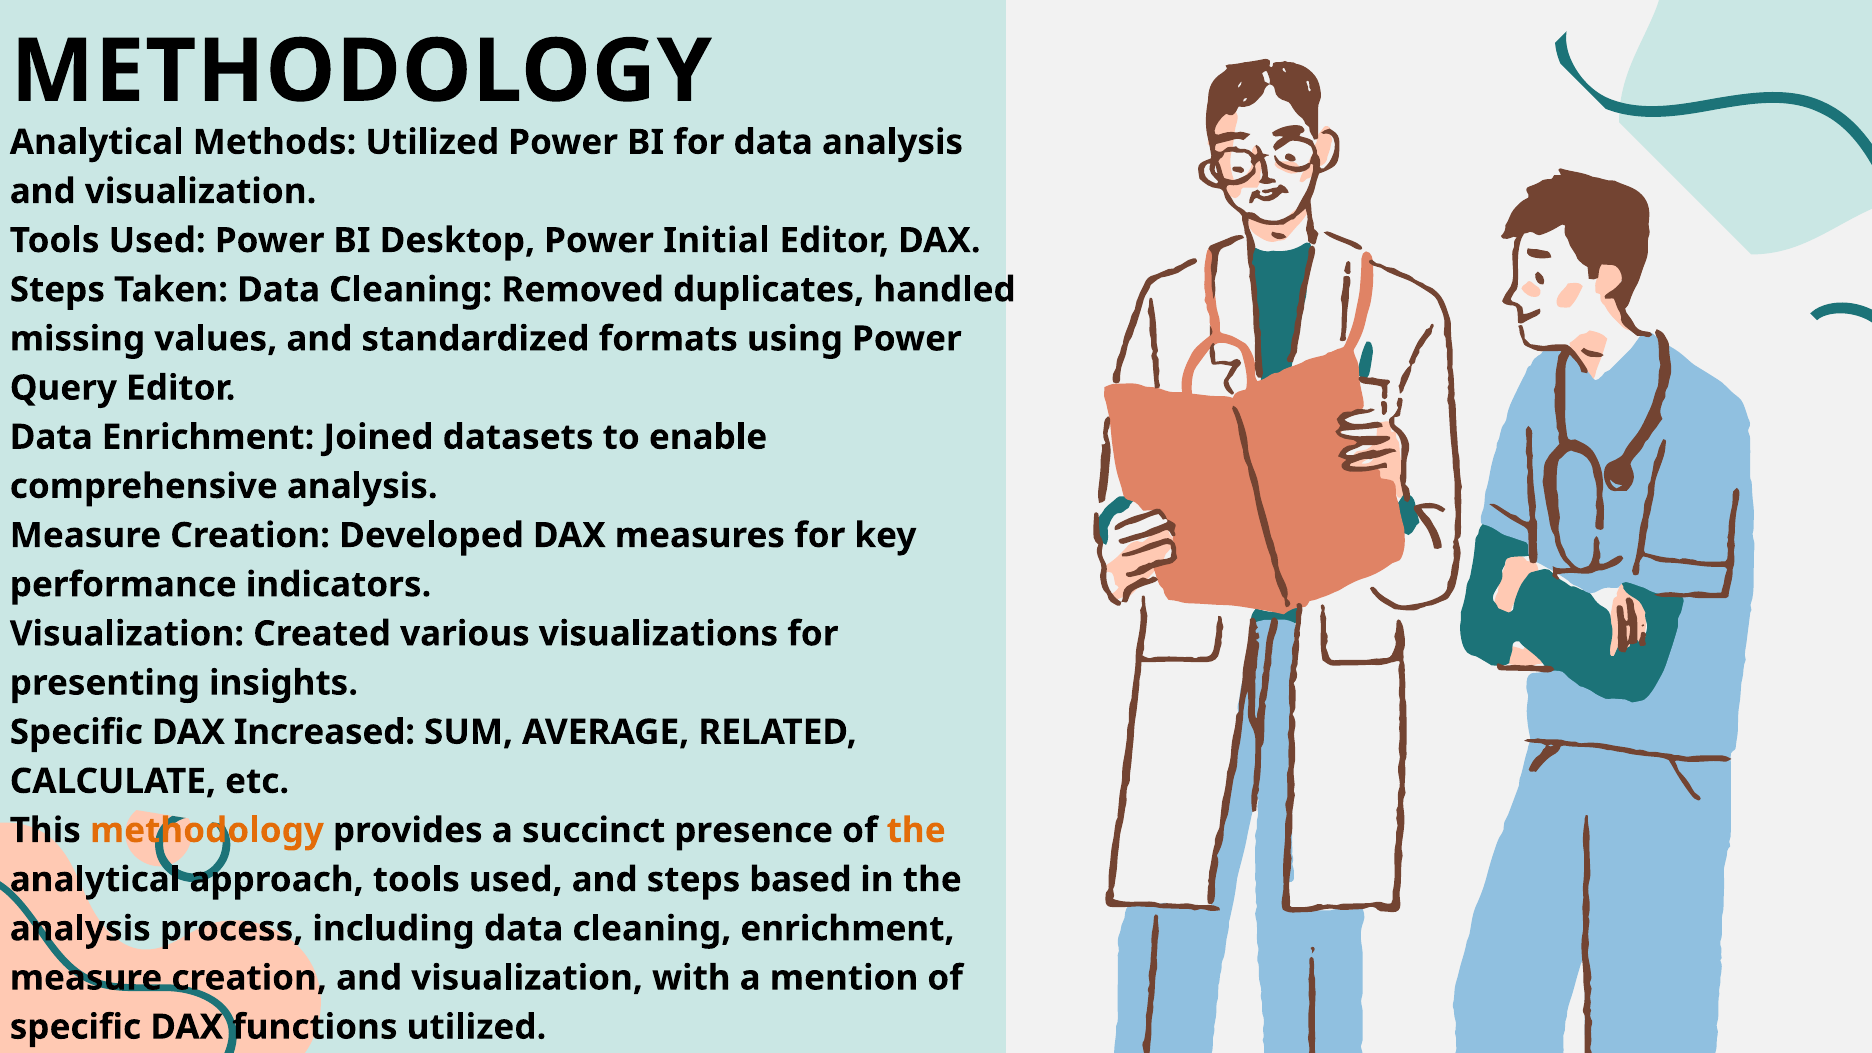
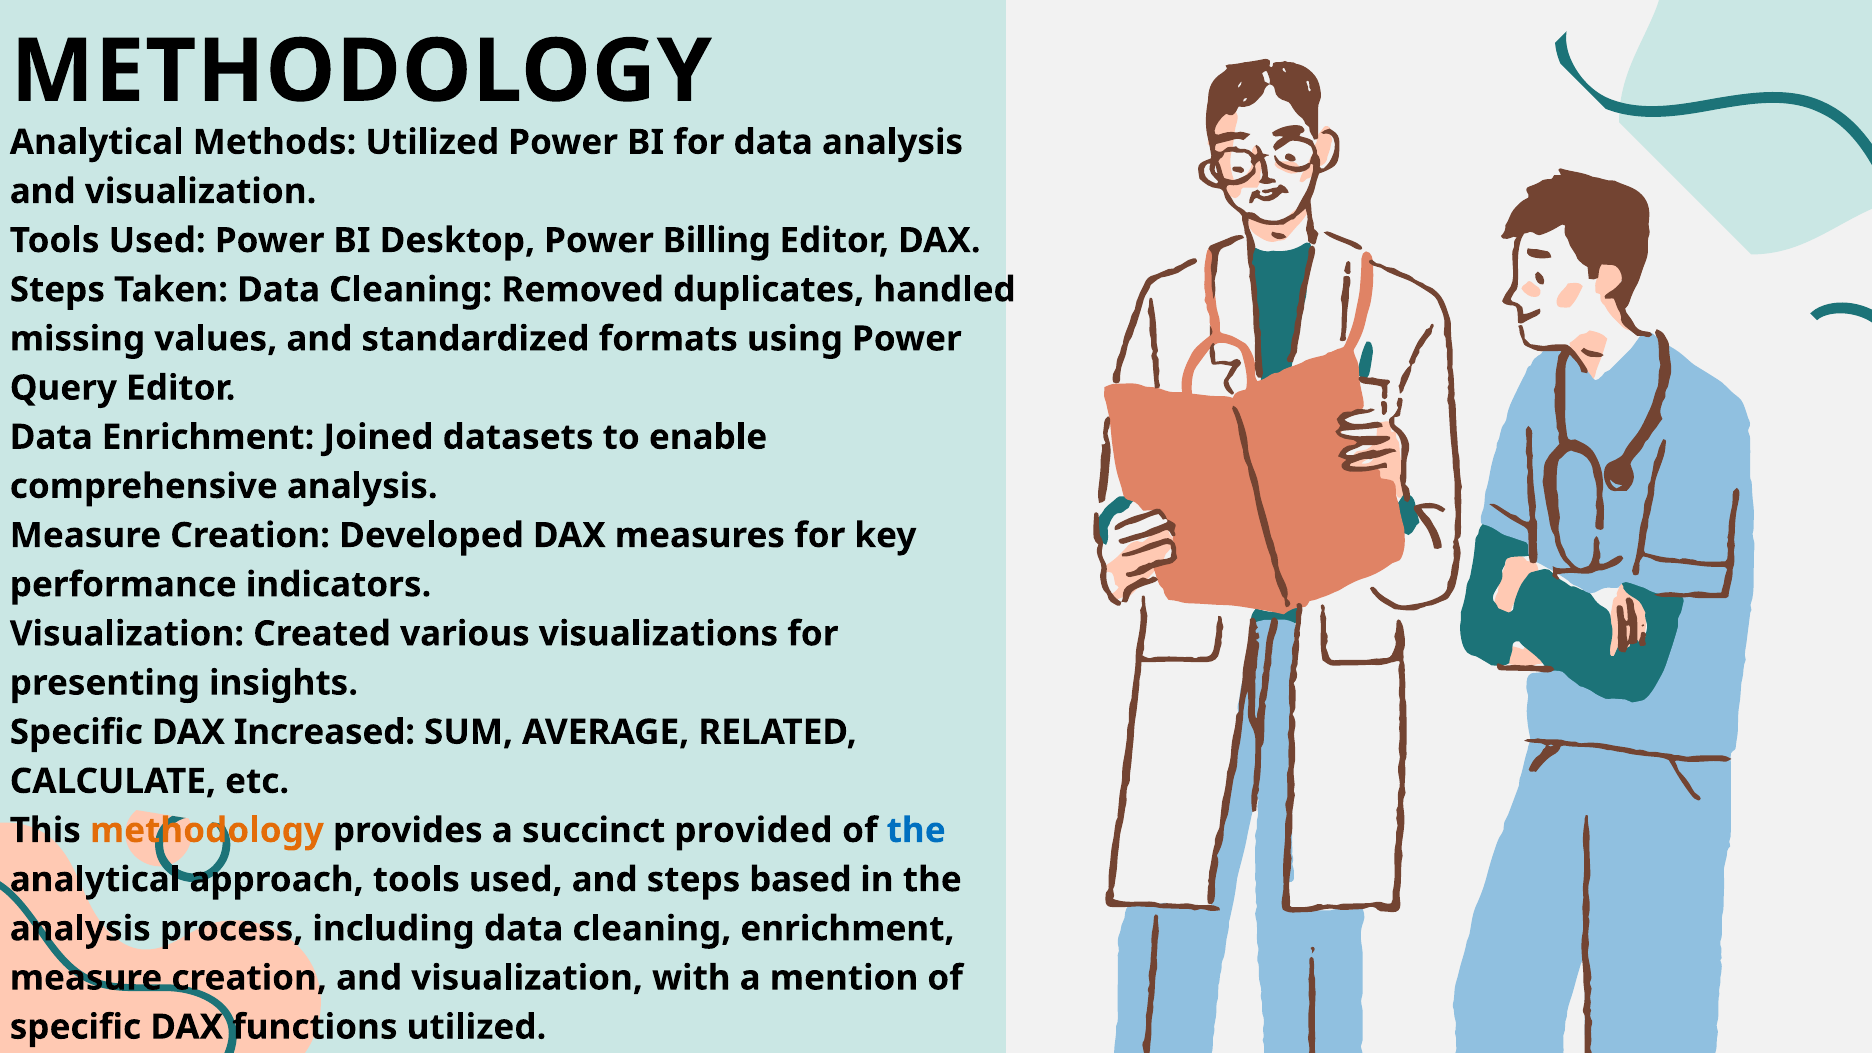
Initial: Initial -> Billing (717, 241)
presence: presence -> provided (753, 830)
the colour: orange -> blue (916, 830)
